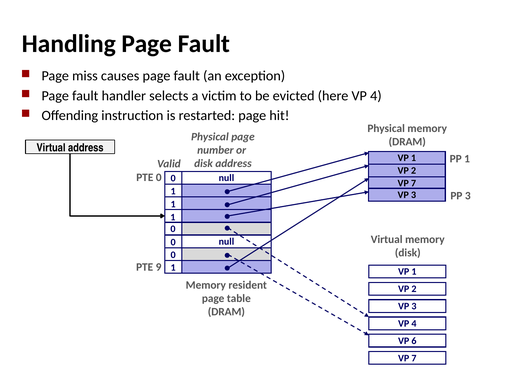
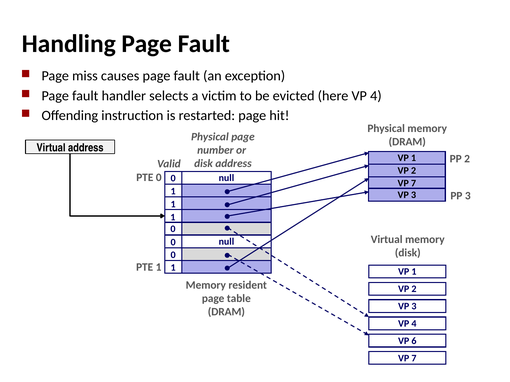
PP 1: 1 -> 2 (467, 159)
PTE 9: 9 -> 1 (159, 268)
